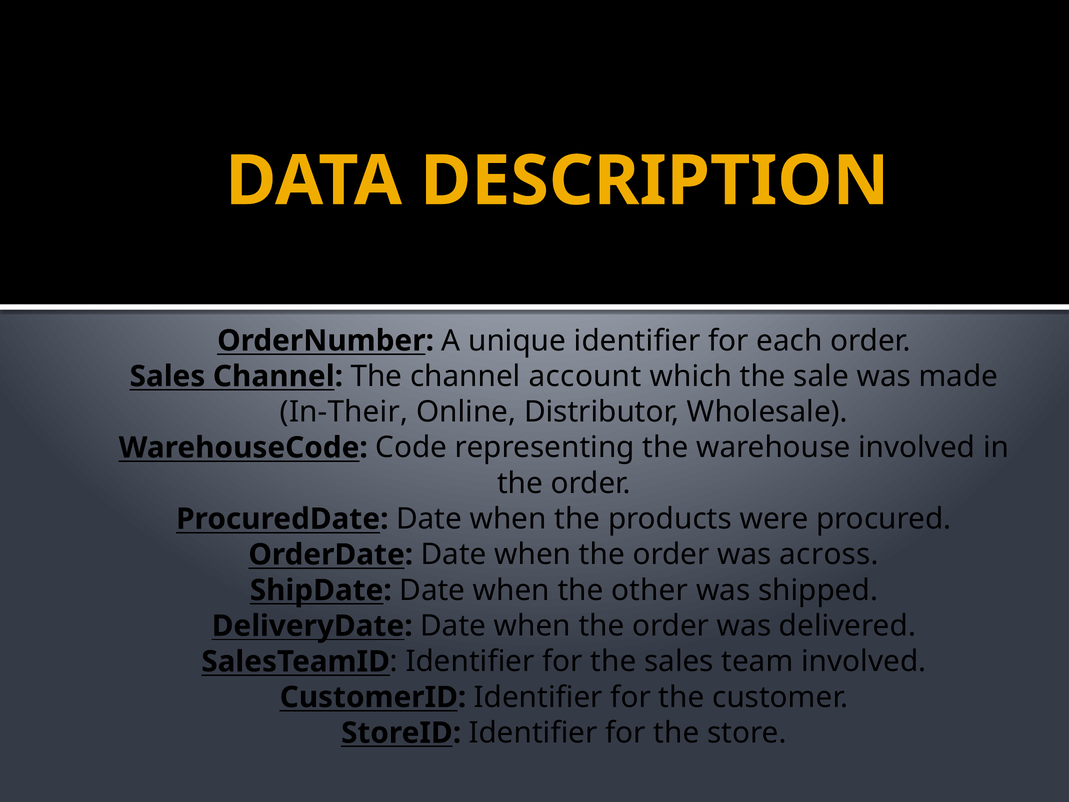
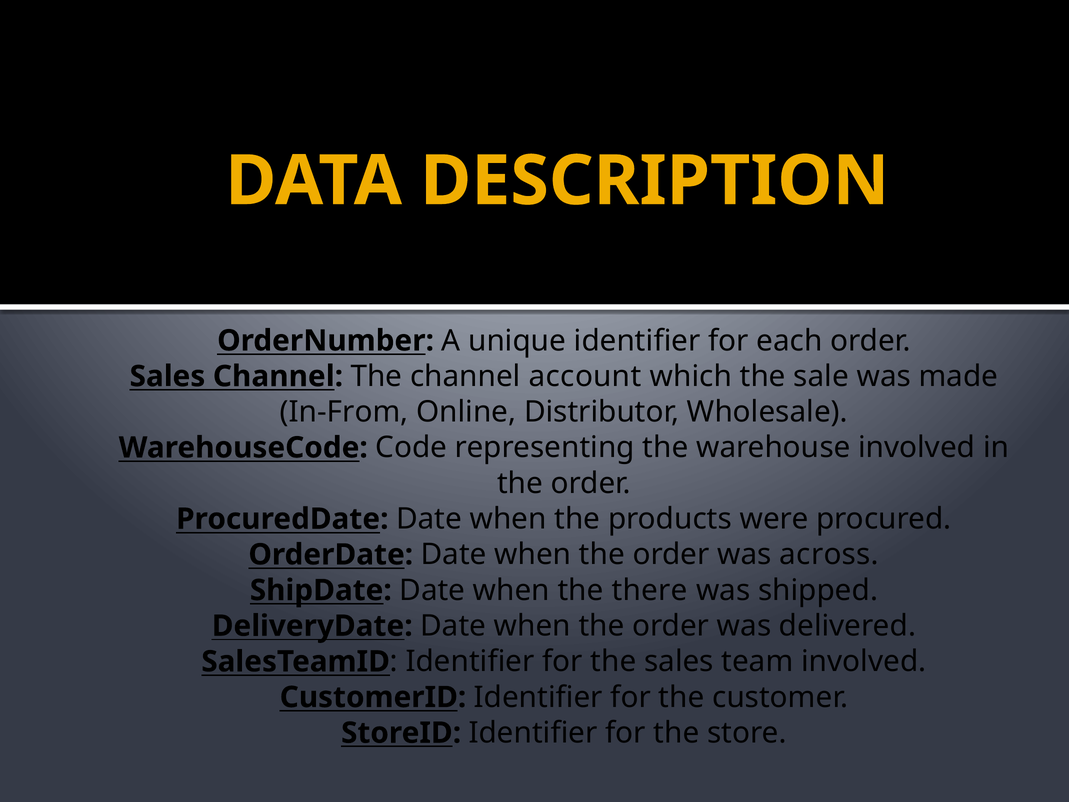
In-Their: In-Their -> In-From (344, 412)
other: other -> there (650, 590)
